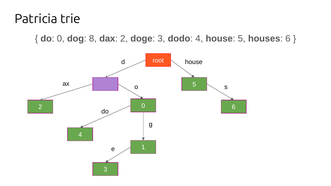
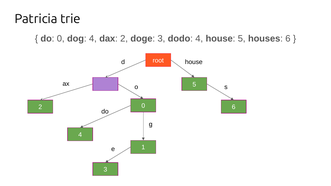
dog 8: 8 -> 4 (93, 39)
